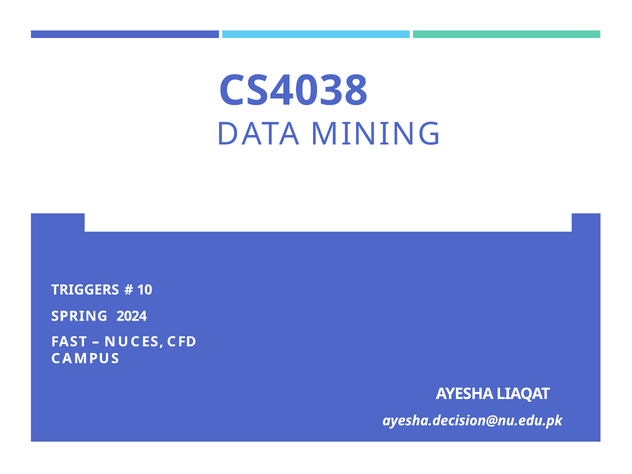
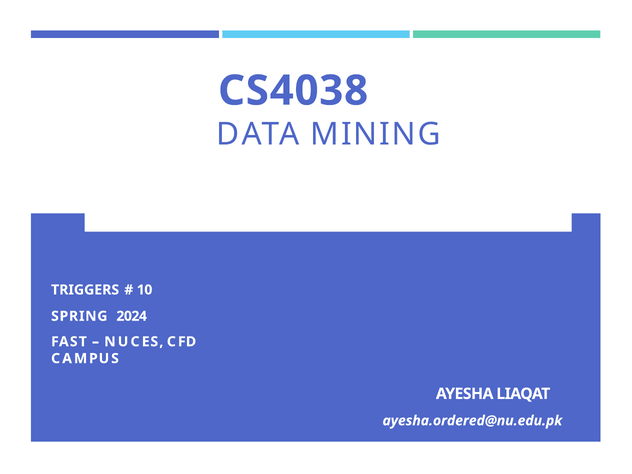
ayesha.decision@nu.edu.pk: ayesha.decision@nu.edu.pk -> ayesha.ordered@nu.edu.pk (472, 421)
